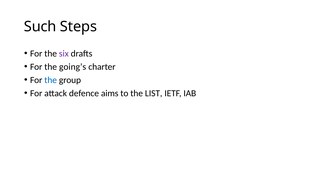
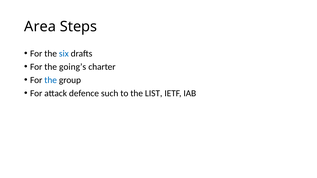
Such: Such -> Area (40, 27)
six colour: purple -> blue (64, 54)
aims: aims -> such (110, 93)
